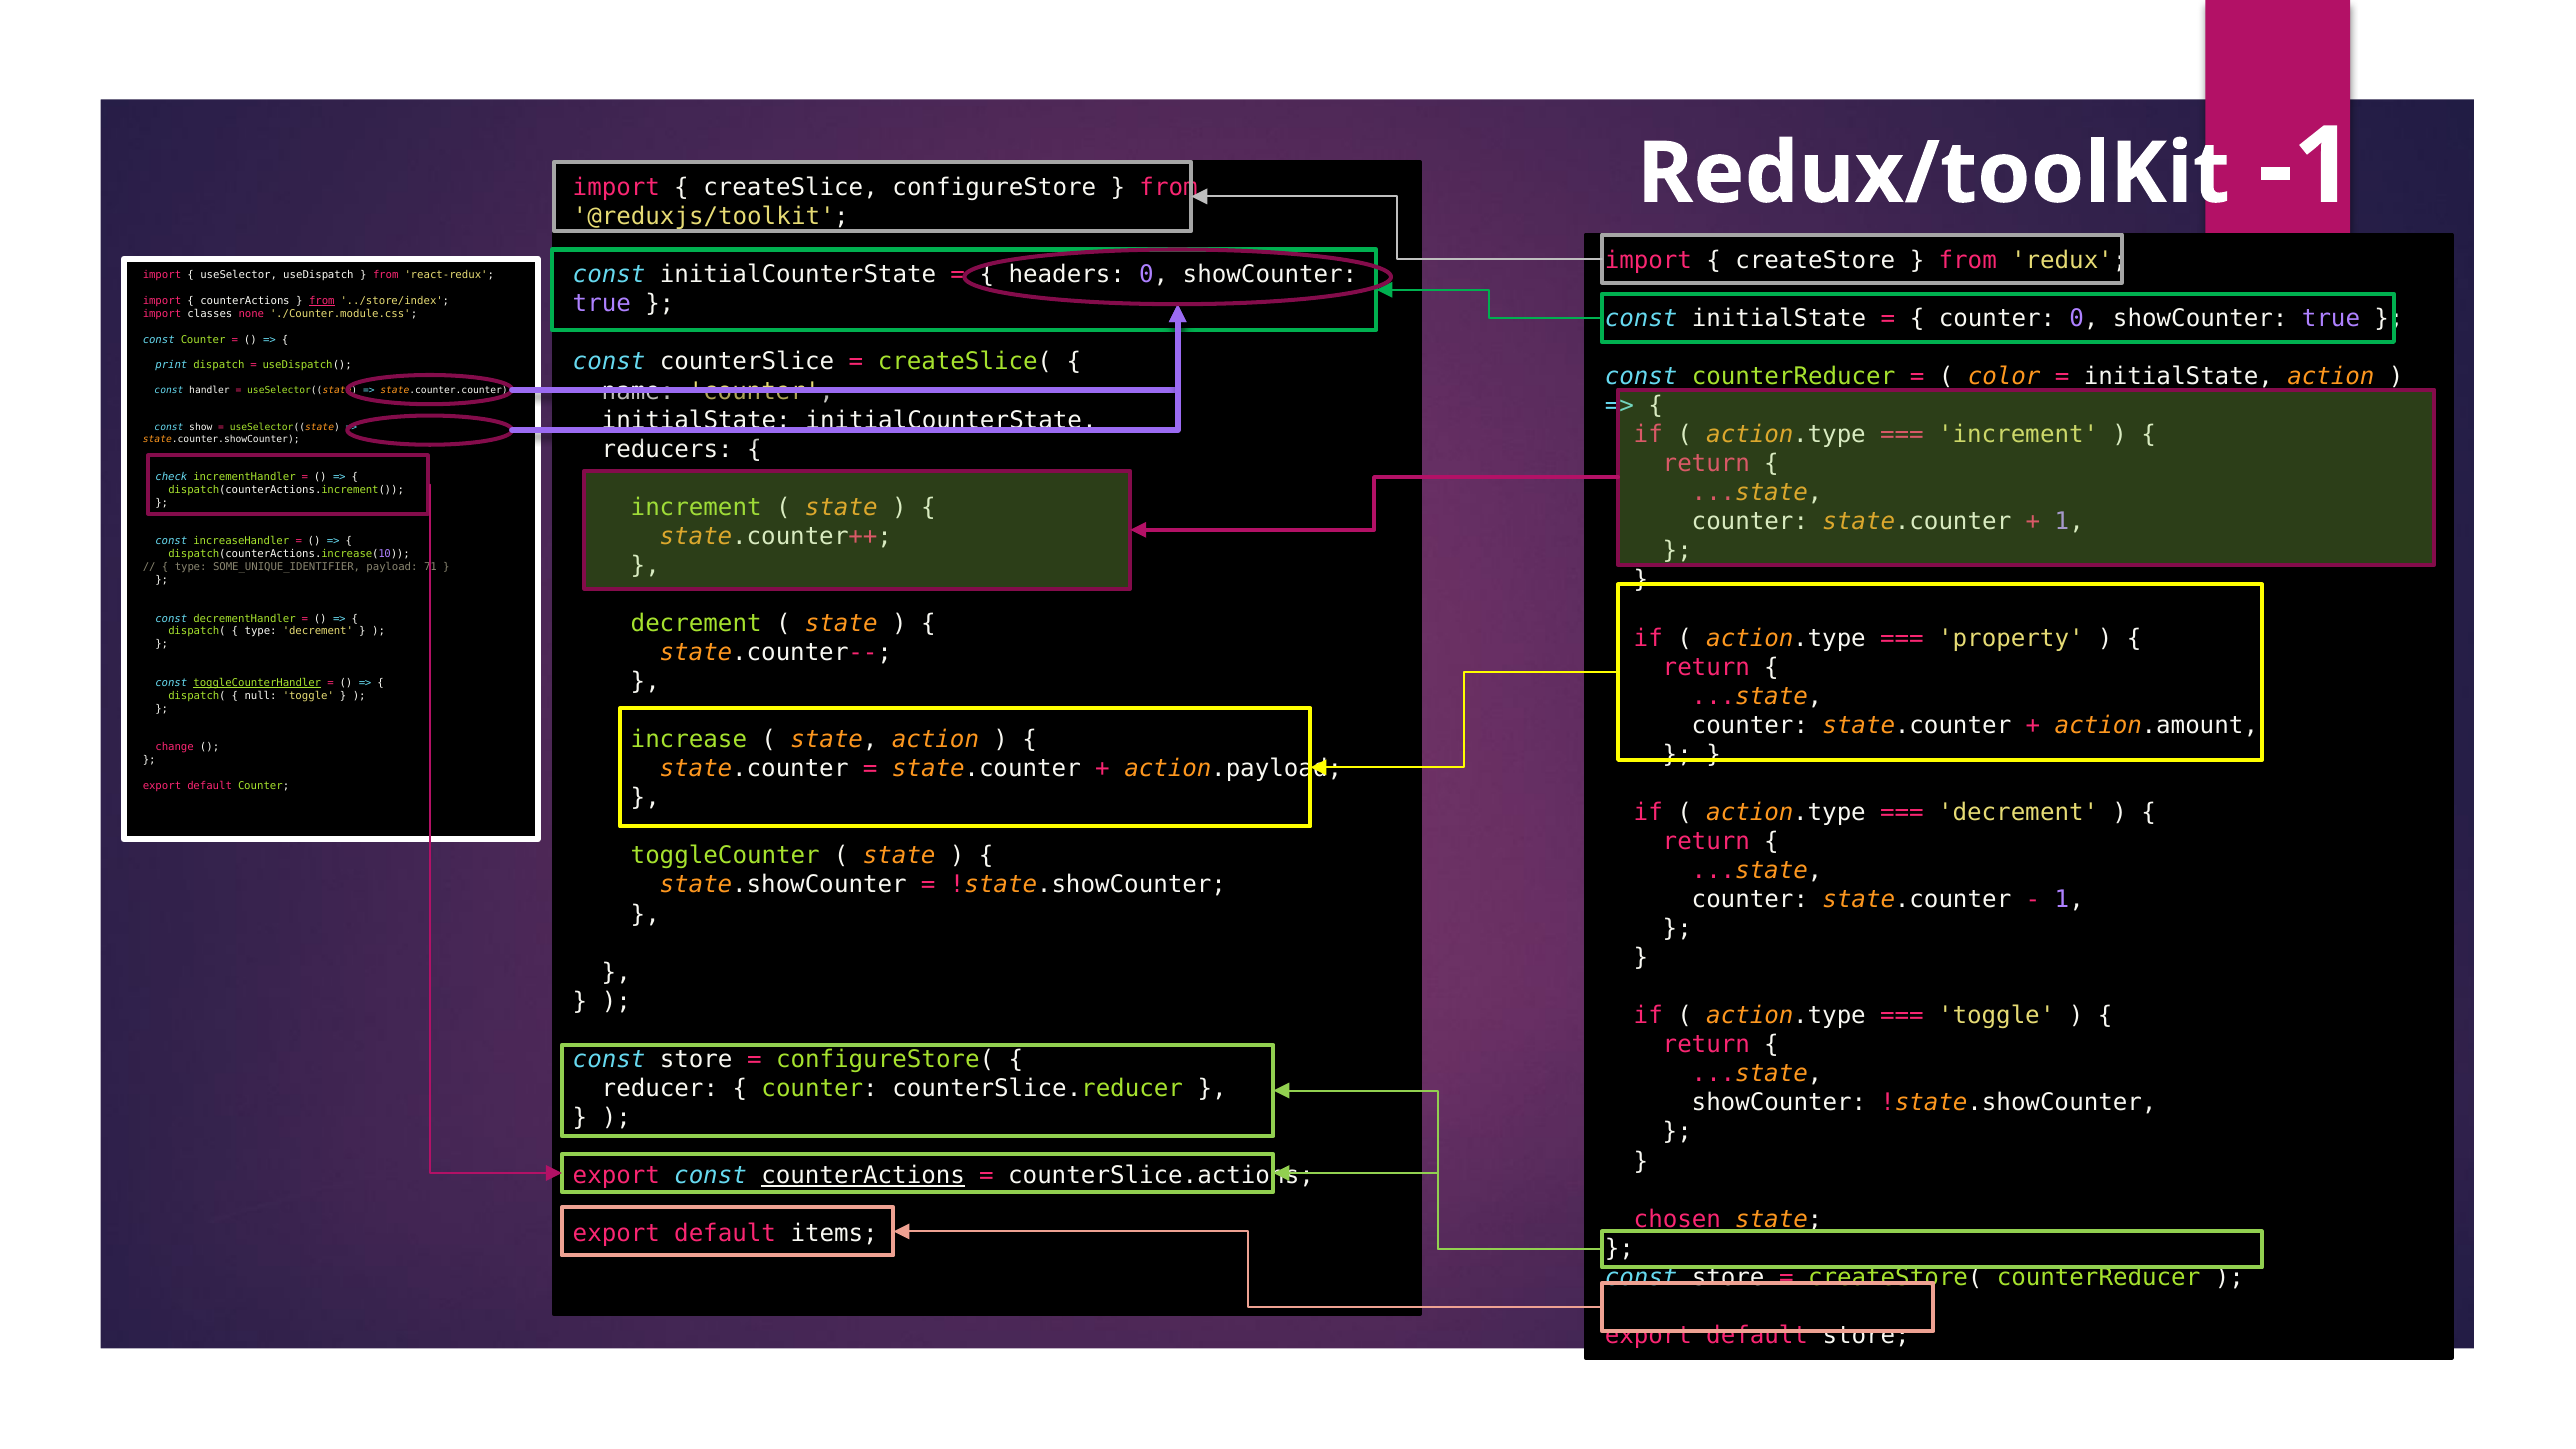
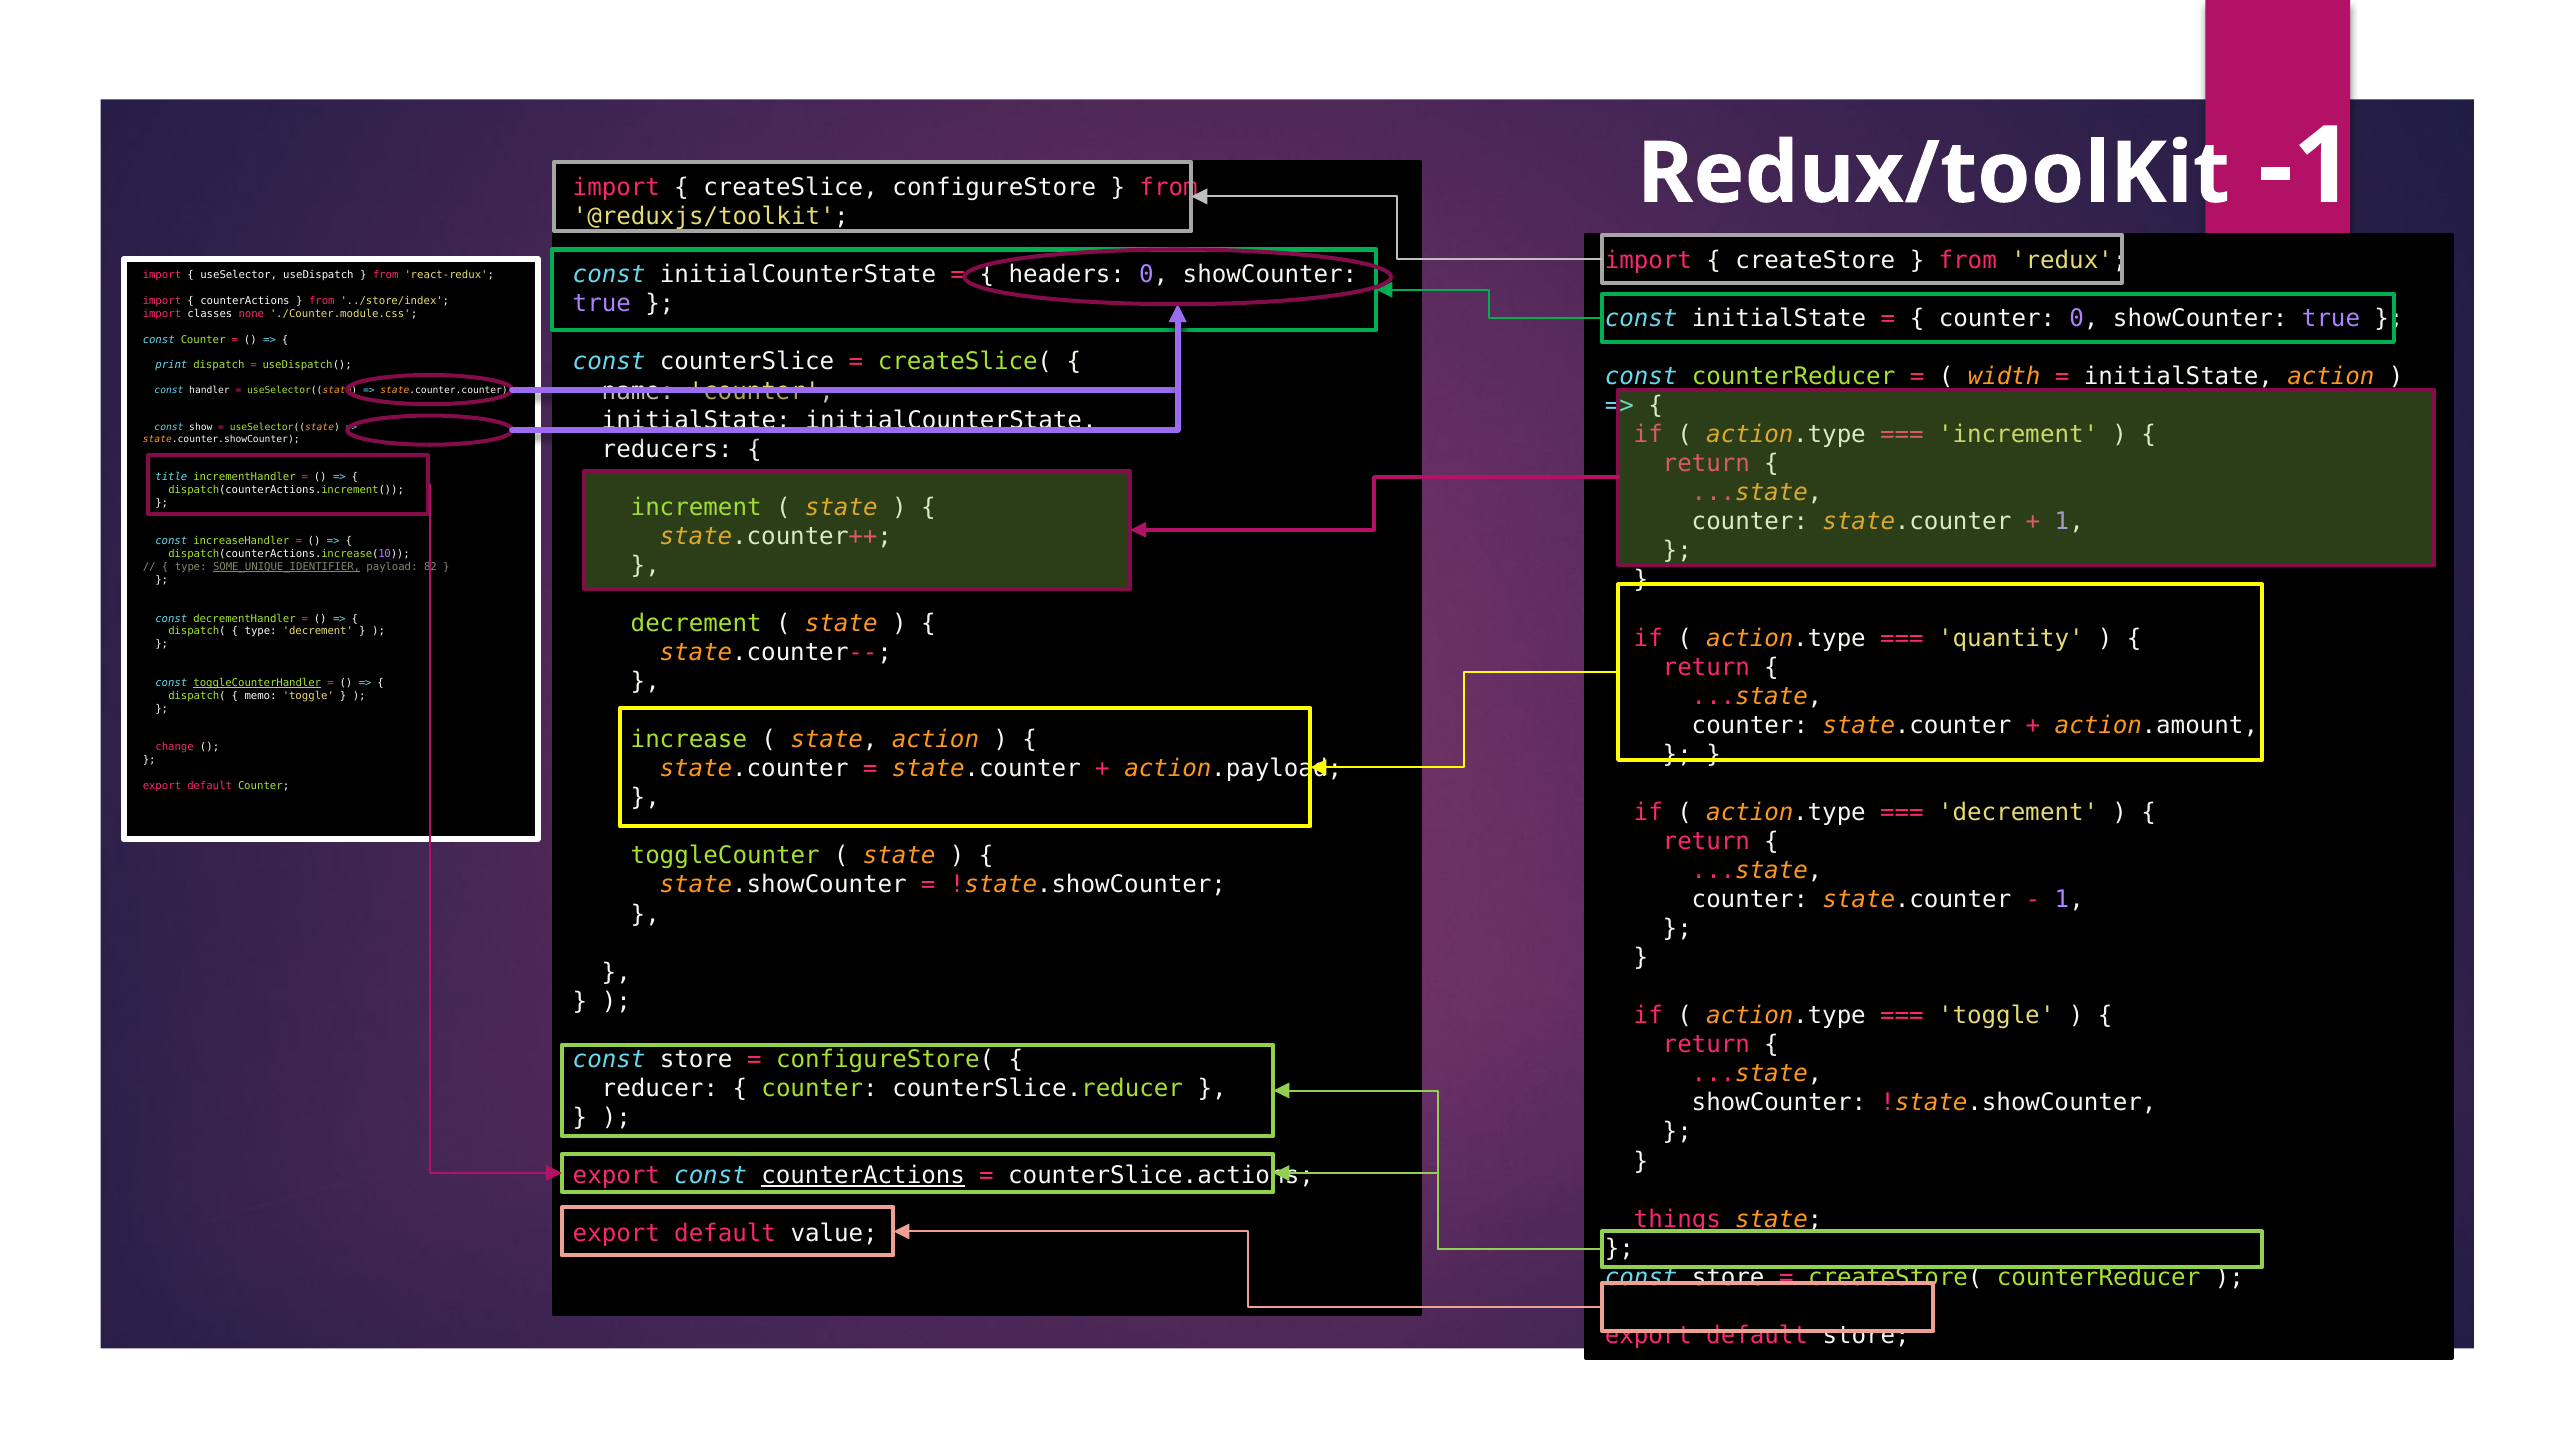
from underline: present -> none (322, 301)
color: color -> width (2004, 377)
check: check -> title (171, 477)
SOME_UNIQUE_IDENTIFIER underline: none -> present (287, 567)
71: 71 -> 82 (430, 567)
property: property -> quantity (2011, 638)
null: null -> memo (261, 696)
chosen: chosen -> things (1677, 1219)
items: items -> value (834, 1234)
